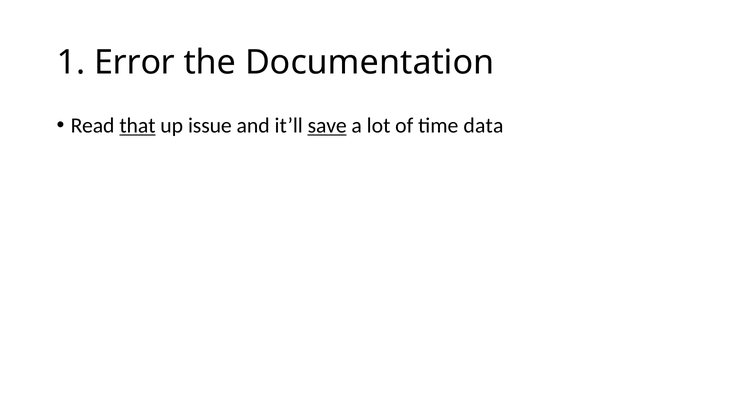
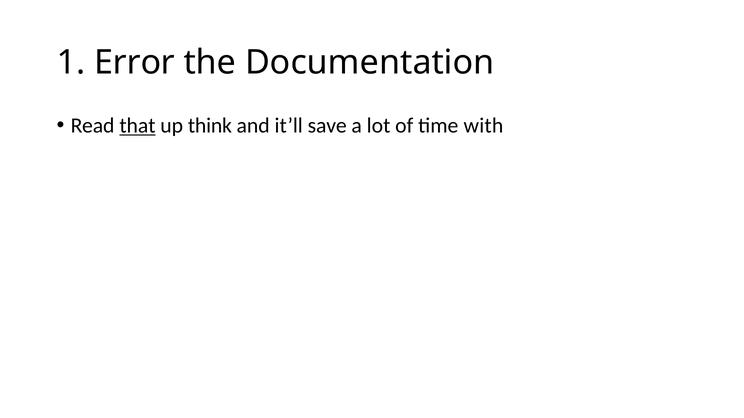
issue: issue -> think (210, 126)
save underline: present -> none (327, 126)
data: data -> with (483, 126)
